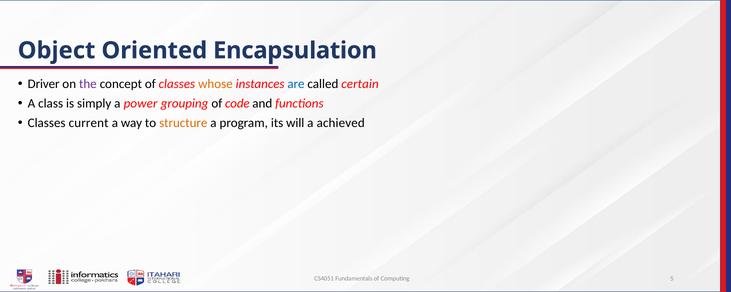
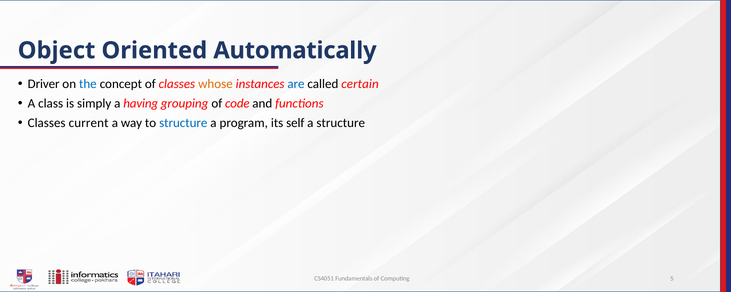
Encapsulation: Encapsulation -> Automatically (295, 51)
the colour: purple -> blue (88, 84)
power: power -> having (141, 104)
structure colour: orange -> blue (183, 123)
will: will -> self (295, 123)
a achieved: achieved -> structure (341, 123)
